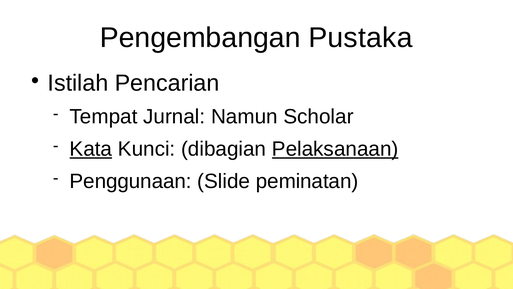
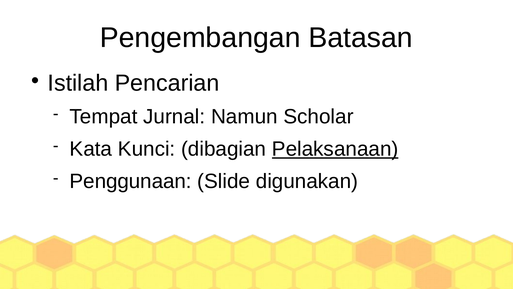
Pustaka: Pustaka -> Batasan (361, 38)
Kata underline: present -> none (91, 149)
peminatan: peminatan -> digunakan (307, 181)
